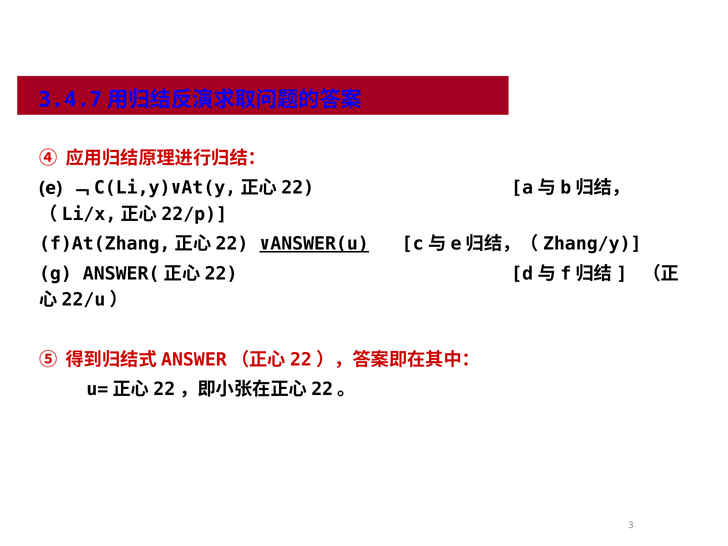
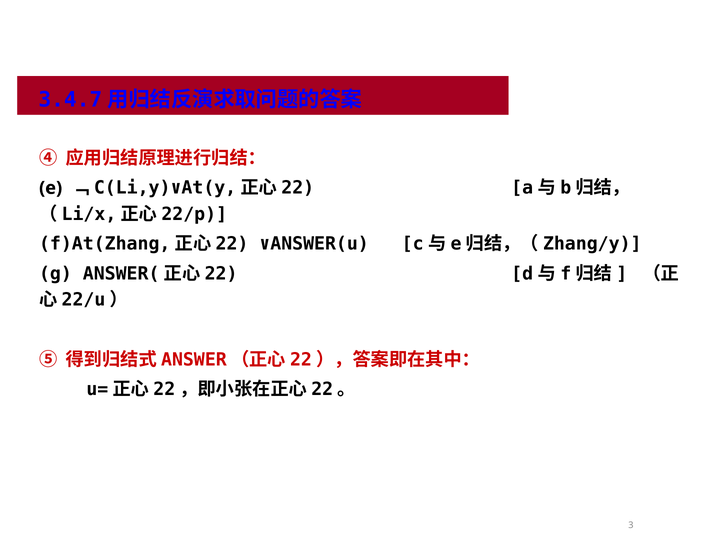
∨ANSWER(u underline: present -> none (314, 244)
